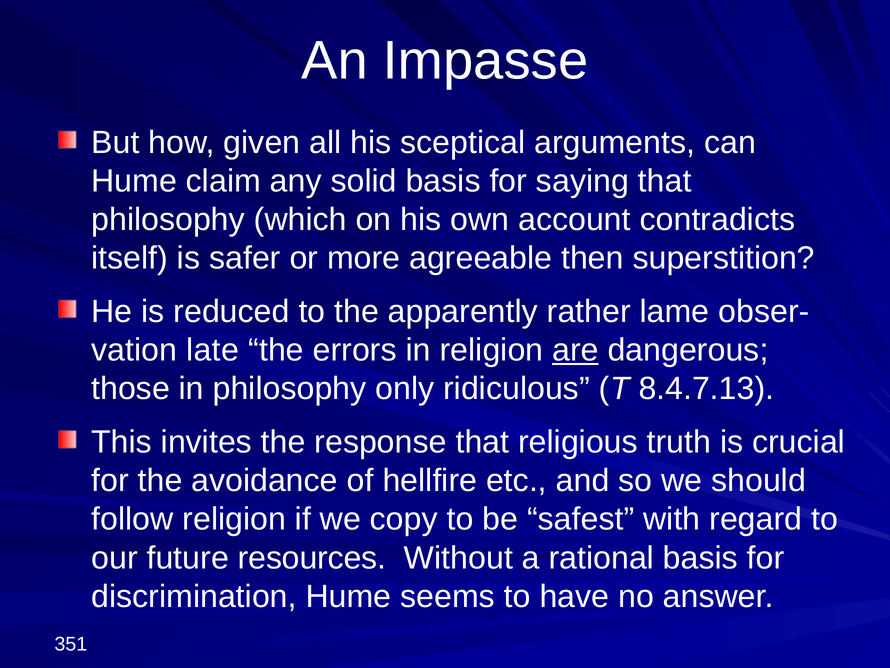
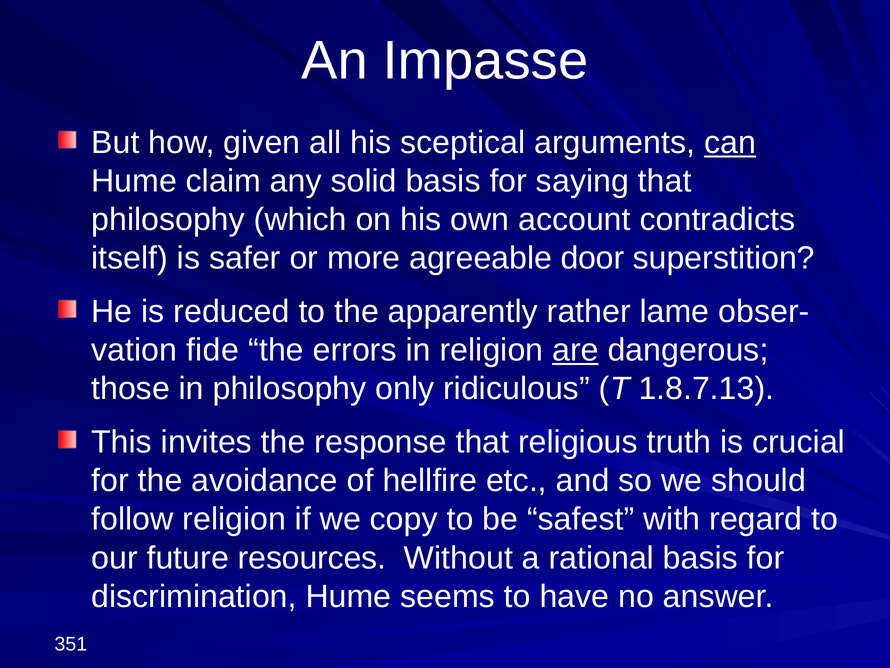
can underline: none -> present (730, 142)
then: then -> door (593, 258)
late: late -> fide (213, 350)
8.4.7.13: 8.4.7.13 -> 1.8.7.13 (706, 389)
